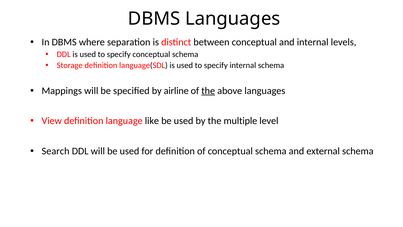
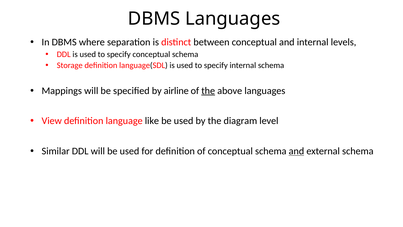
multiple: multiple -> diagram (240, 121)
Search: Search -> Similar (56, 151)
and underline: none -> present (296, 151)
